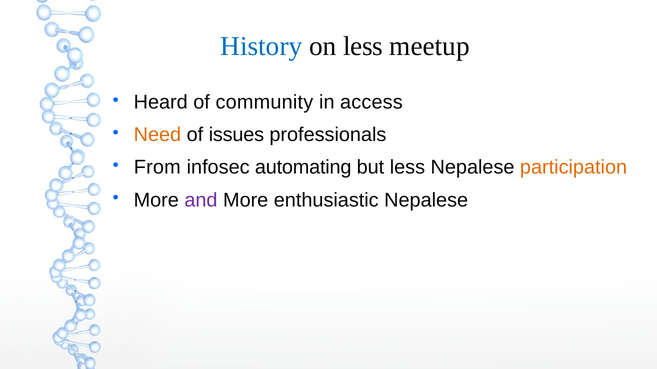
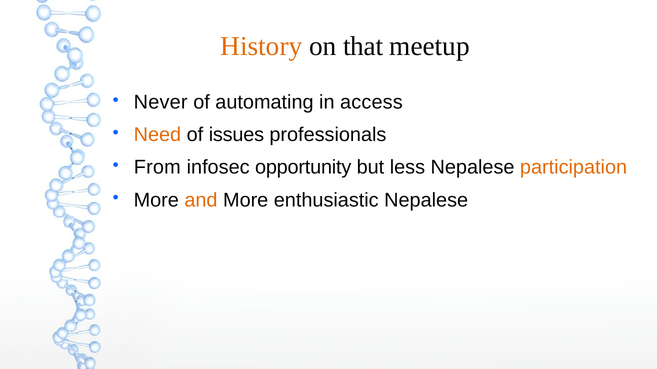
History colour: blue -> orange (261, 46)
on less: less -> that (363, 46)
Heard: Heard -> Never (161, 102)
community: community -> automating (264, 102)
automating: automating -> opportunity (303, 168)
and colour: purple -> orange (201, 200)
